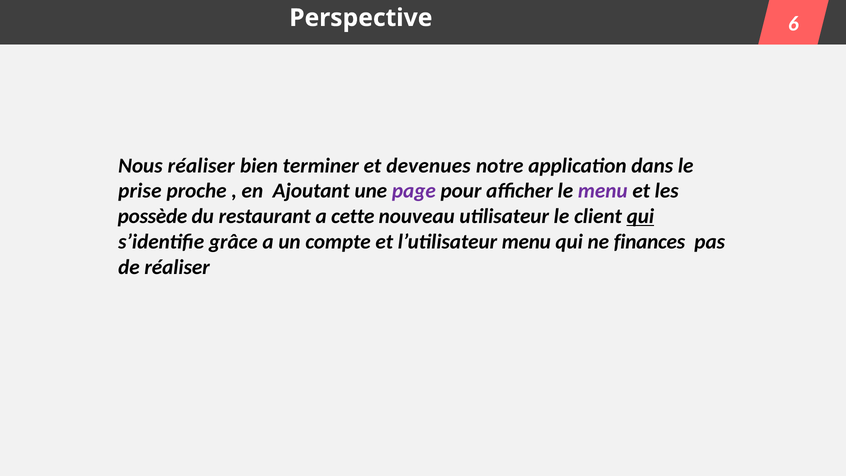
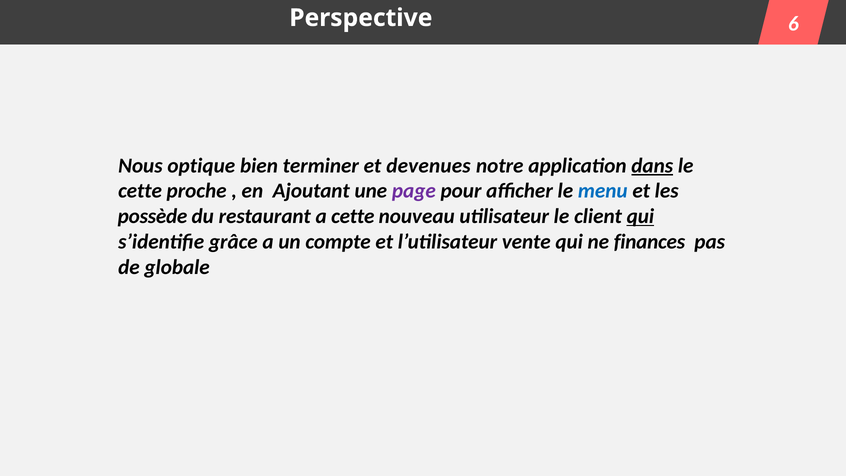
Nous réaliser: réaliser -> optique (201, 166)
dans underline: none -> present (652, 166)
prise: prise -> cette (140, 191)
menu colour: purple -> blue (603, 191)
l’utilisateur menu: menu -> vente (526, 242)
de réaliser: réaliser -> globale (177, 267)
